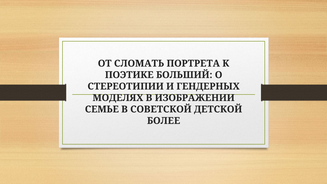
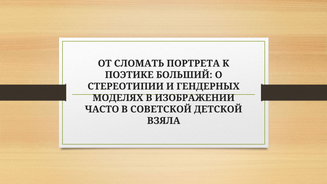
СЕМЬЕ: СЕМЬЕ -> ЧАСТО (102, 109)
БОЛЕЕ: БОЛЕЕ -> ВЗЯЛА (164, 121)
